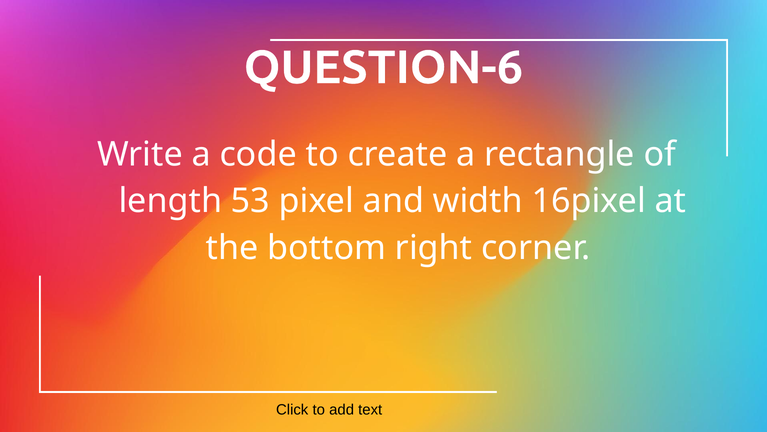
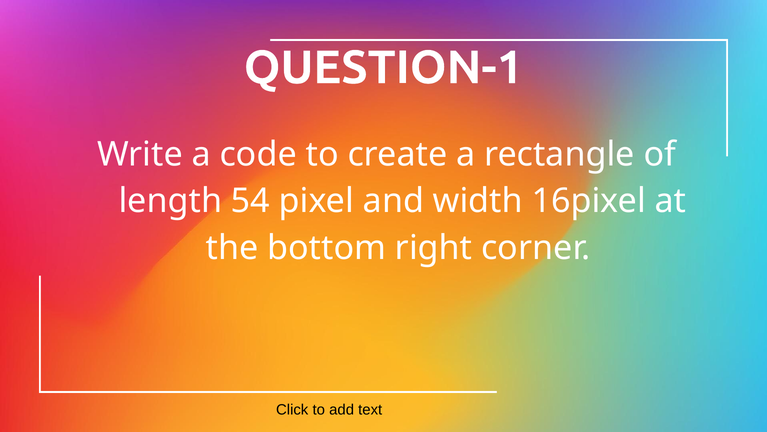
QUESTION-6: QUESTION-6 -> QUESTION-1 (383, 68)
53: 53 -> 54 (250, 201)
